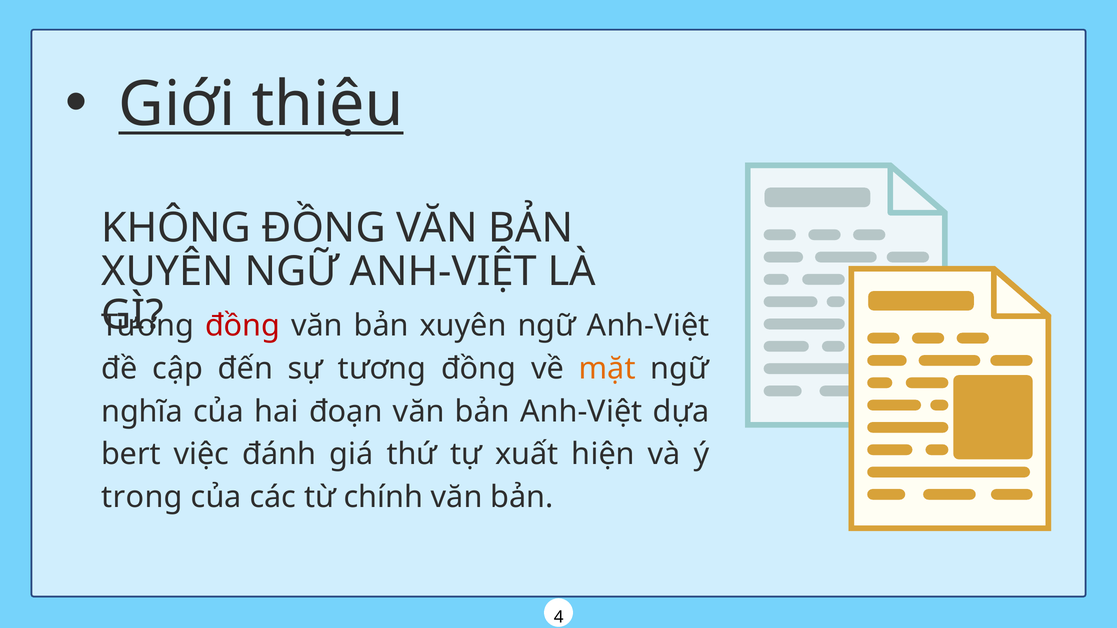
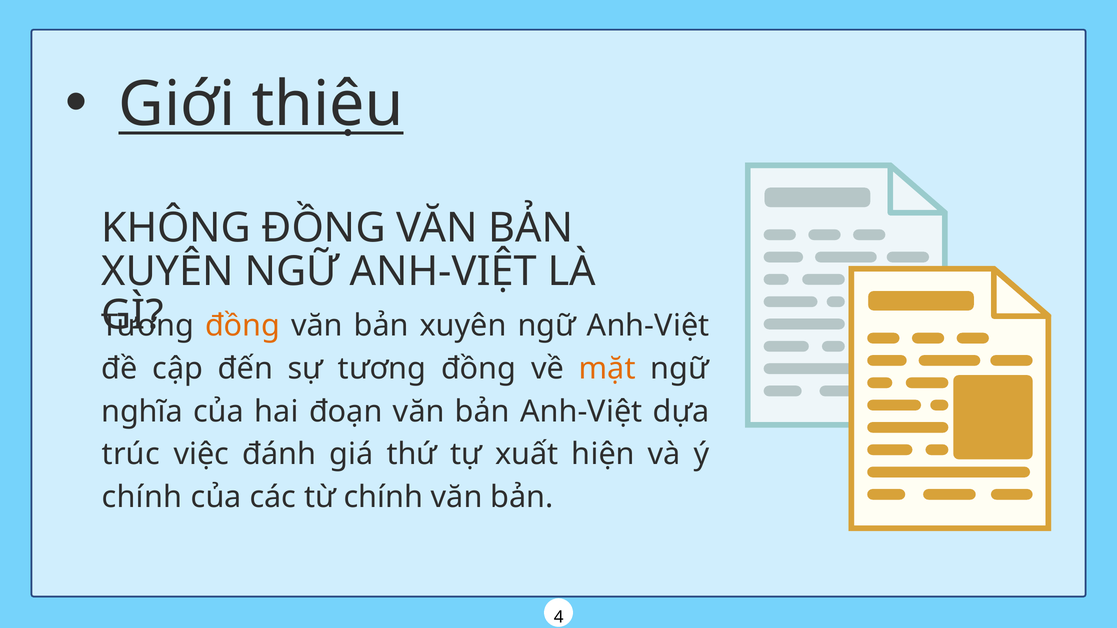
đồng colour: red -> orange (243, 326)
bert: bert -> trúc (131, 454)
trong: trong -> chính (142, 497)
